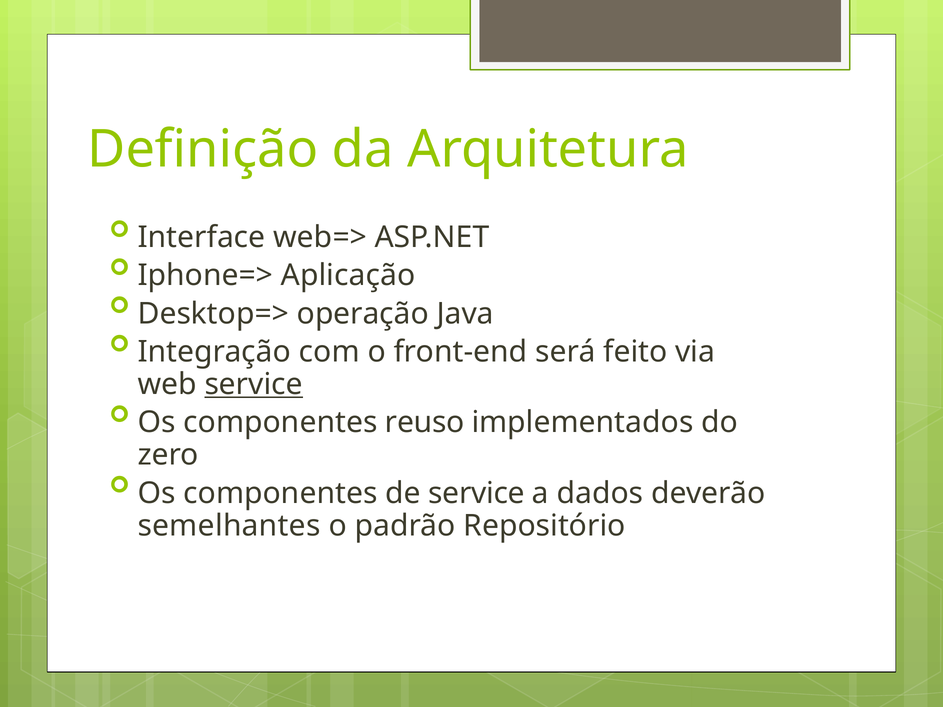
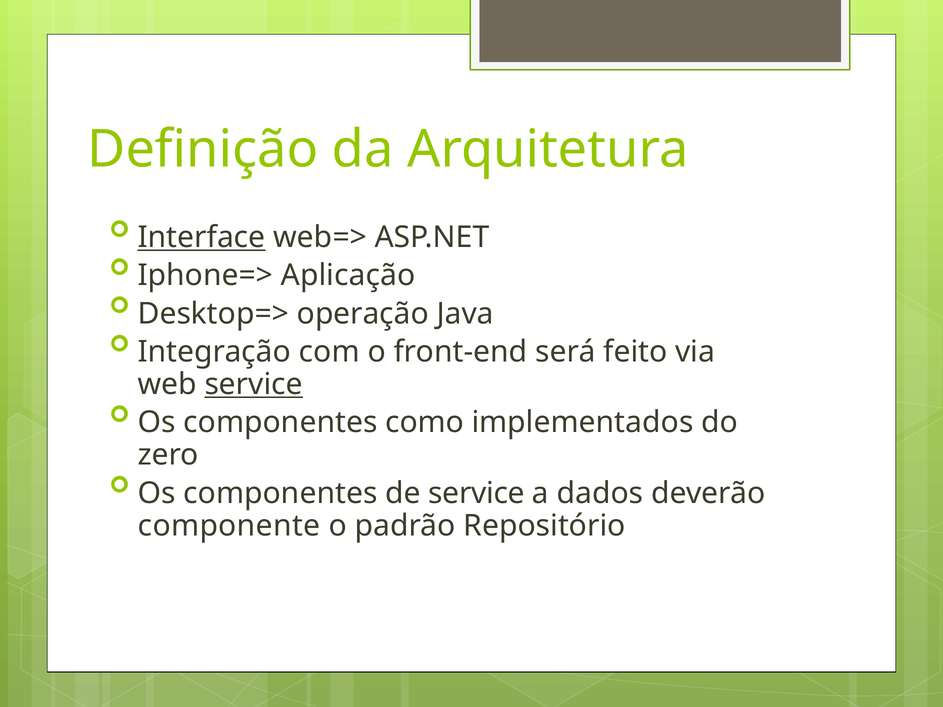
Interface underline: none -> present (201, 237)
reuso: reuso -> como (425, 423)
semelhantes: semelhantes -> componente (229, 526)
